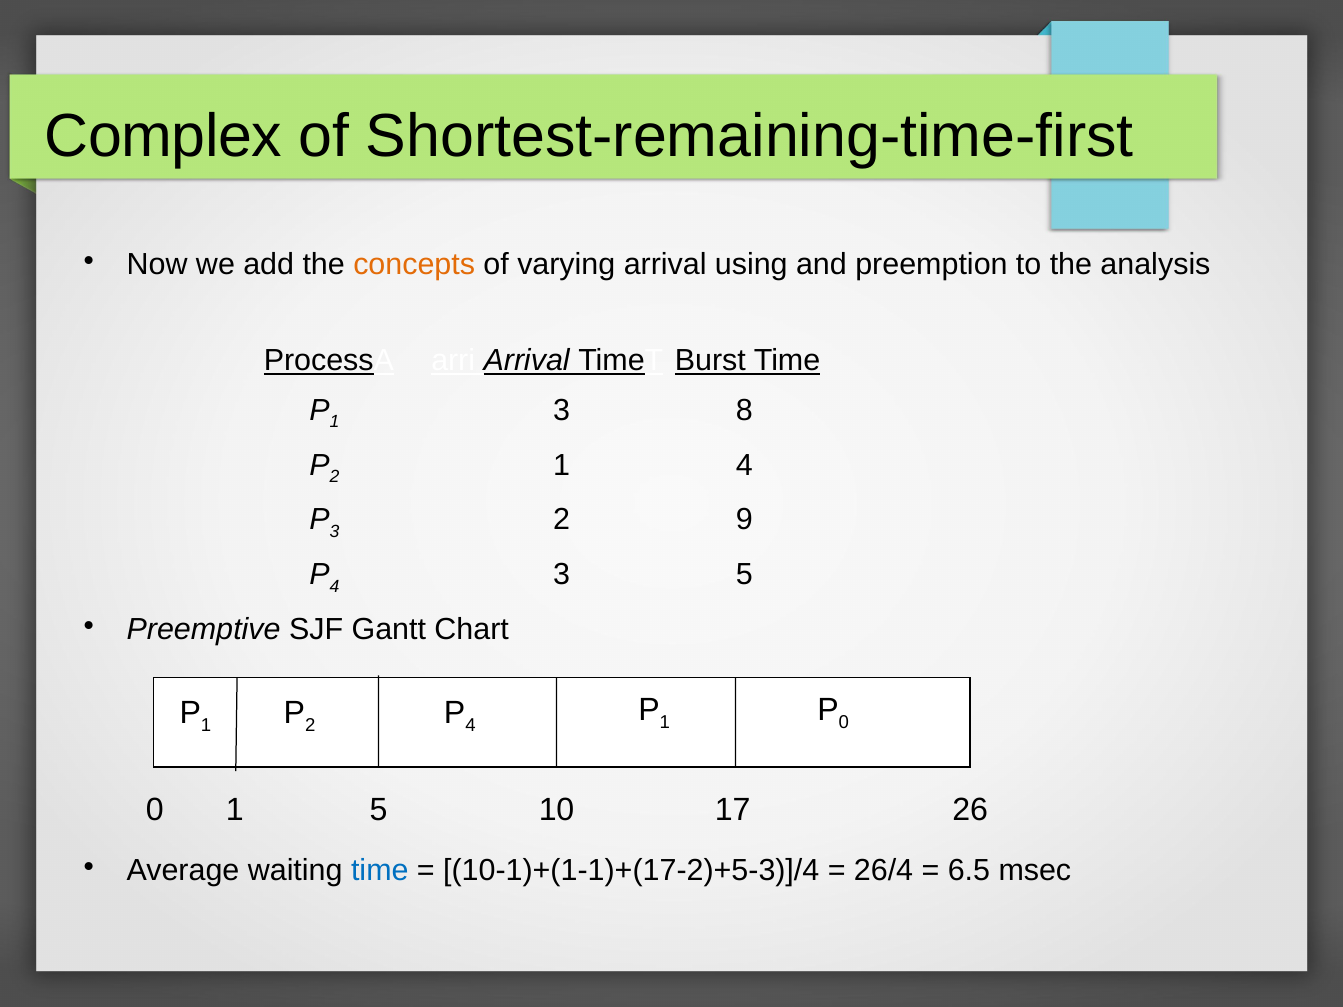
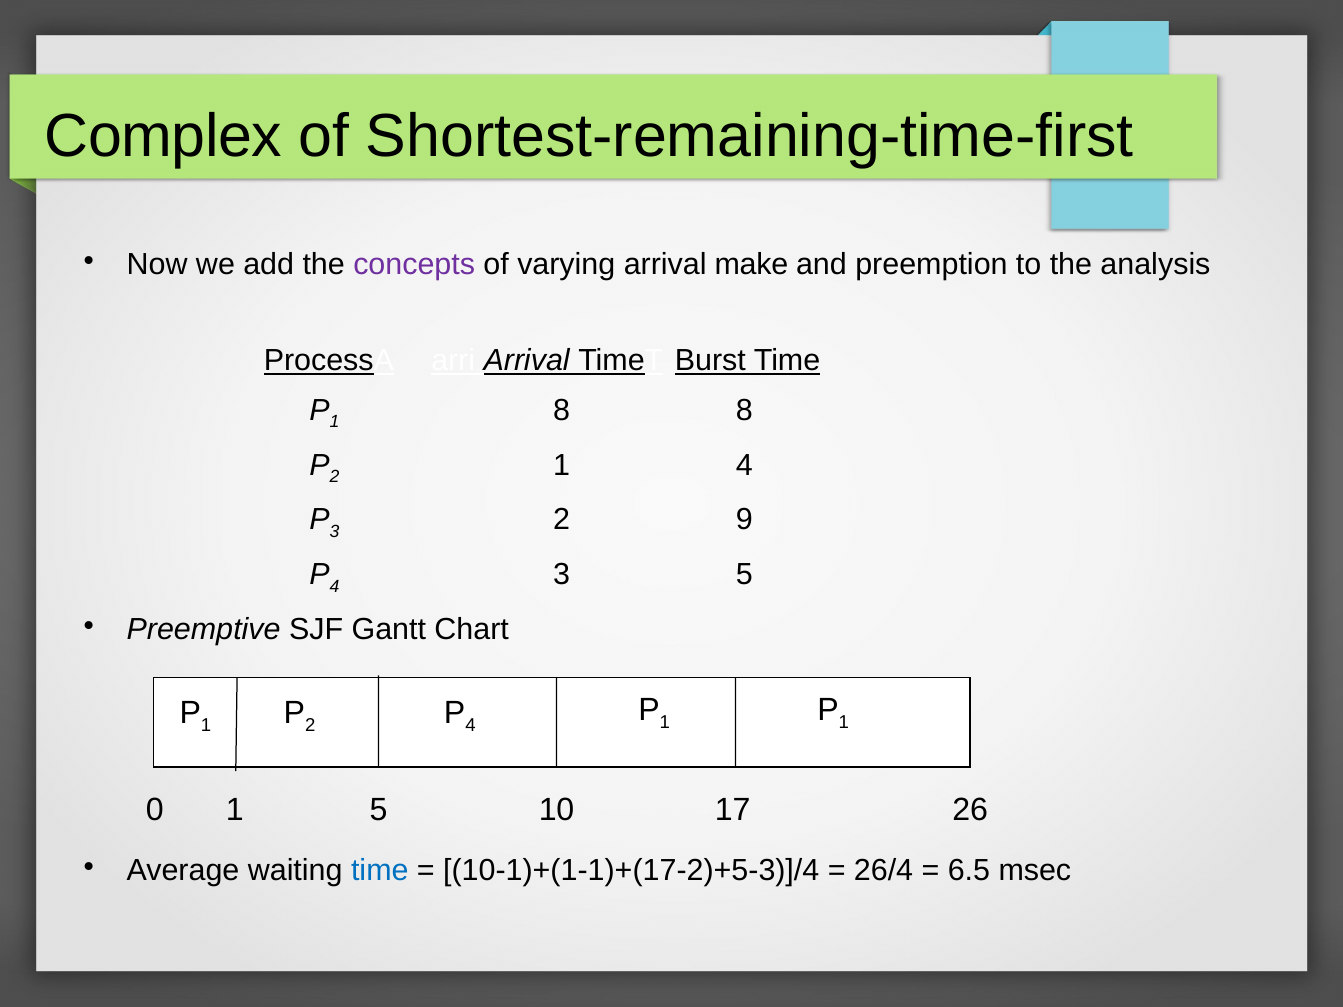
concepts colour: orange -> purple (414, 265)
using: using -> make (751, 265)
1 3: 3 -> 8 (562, 410)
0: 0 -> 1 (844, 723)
